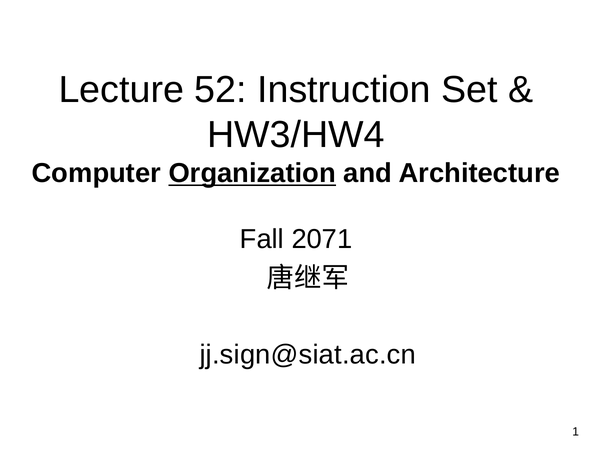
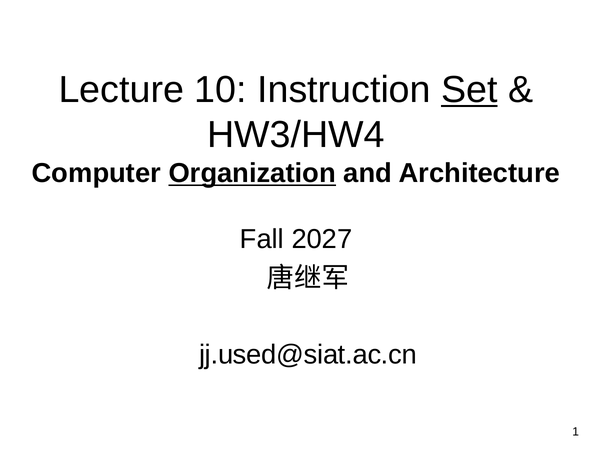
52: 52 -> 10 (221, 90)
Set underline: none -> present (469, 90)
2071: 2071 -> 2027 (322, 239)
jj.sign@siat.ac.cn: jj.sign@siat.ac.cn -> jj.used@siat.ac.cn (308, 355)
